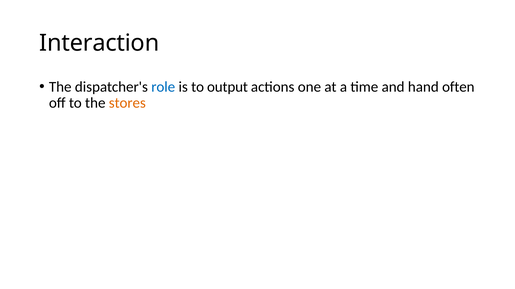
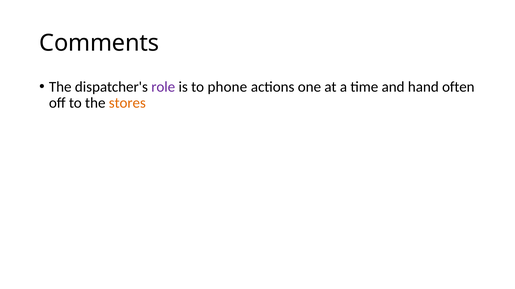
Interaction: Interaction -> Comments (99, 43)
role colour: blue -> purple (163, 87)
output: output -> phone (227, 87)
